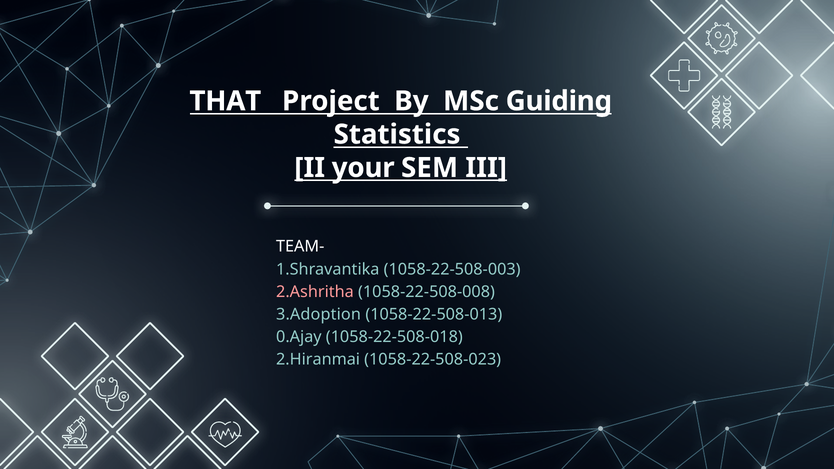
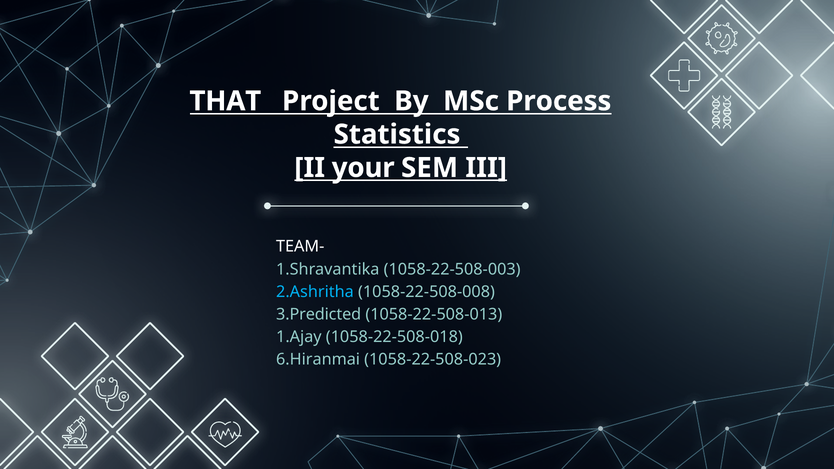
Guiding: Guiding -> Process (559, 101)
2.Ashritha colour: pink -> light blue (315, 292)
3.Adoption: 3.Adoption -> 3.Predicted (319, 314)
0.Ajay: 0.Ajay -> 1.Ajay (299, 337)
2.Hiranmai: 2.Hiranmai -> 6.Hiranmai (318, 359)
